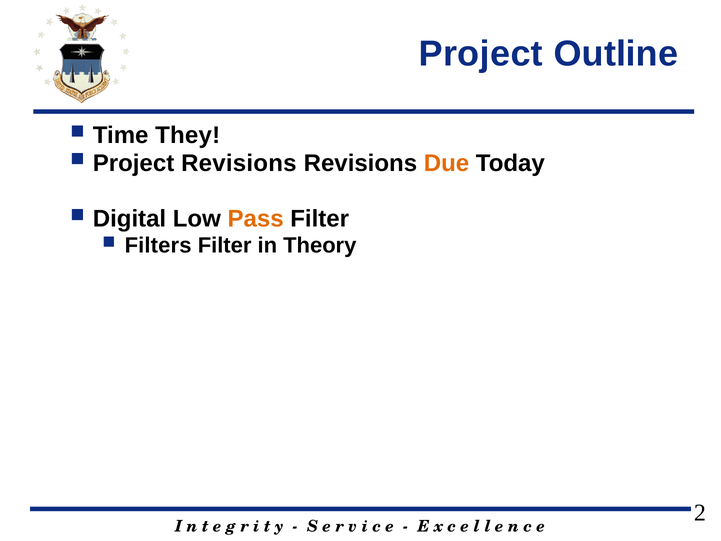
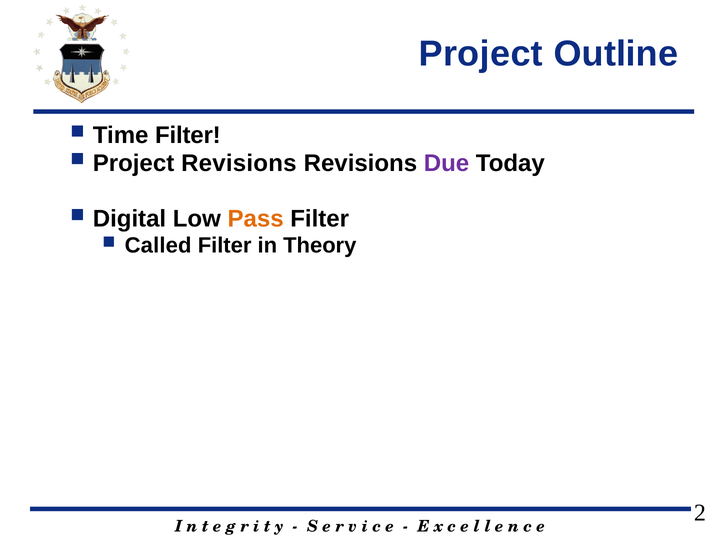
Time They: They -> Filter (188, 135)
Due colour: orange -> purple (447, 163)
Filters: Filters -> Called (158, 246)
